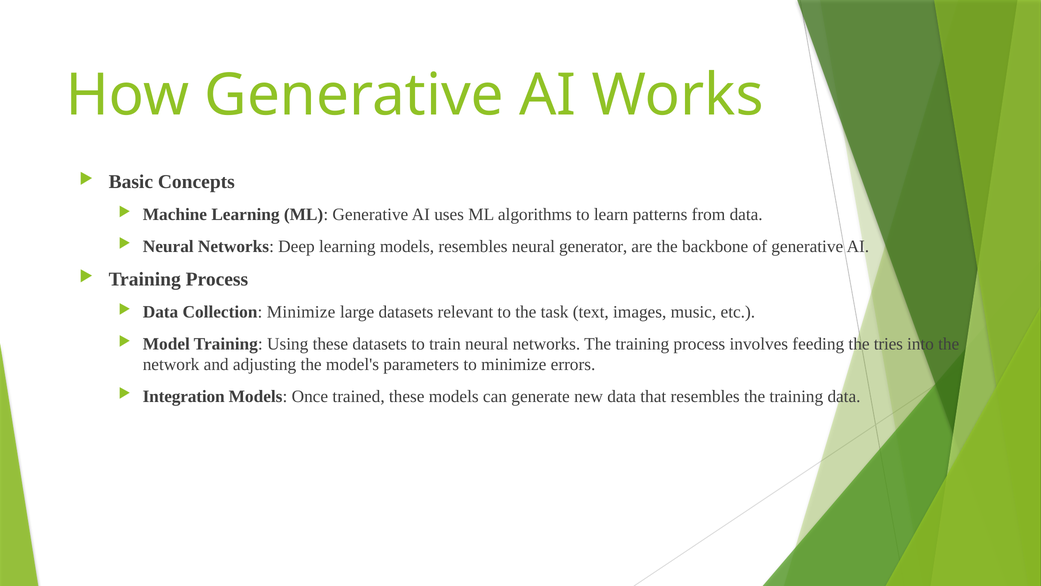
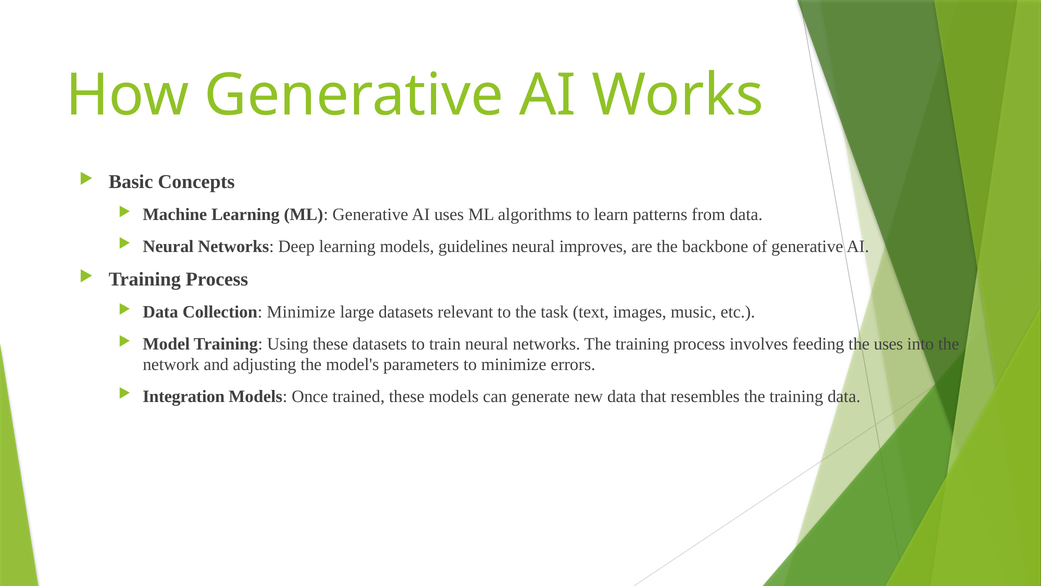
models resembles: resembles -> guidelines (473, 246)
generator: generator -> improves (593, 246)
the tries: tries -> uses (888, 344)
